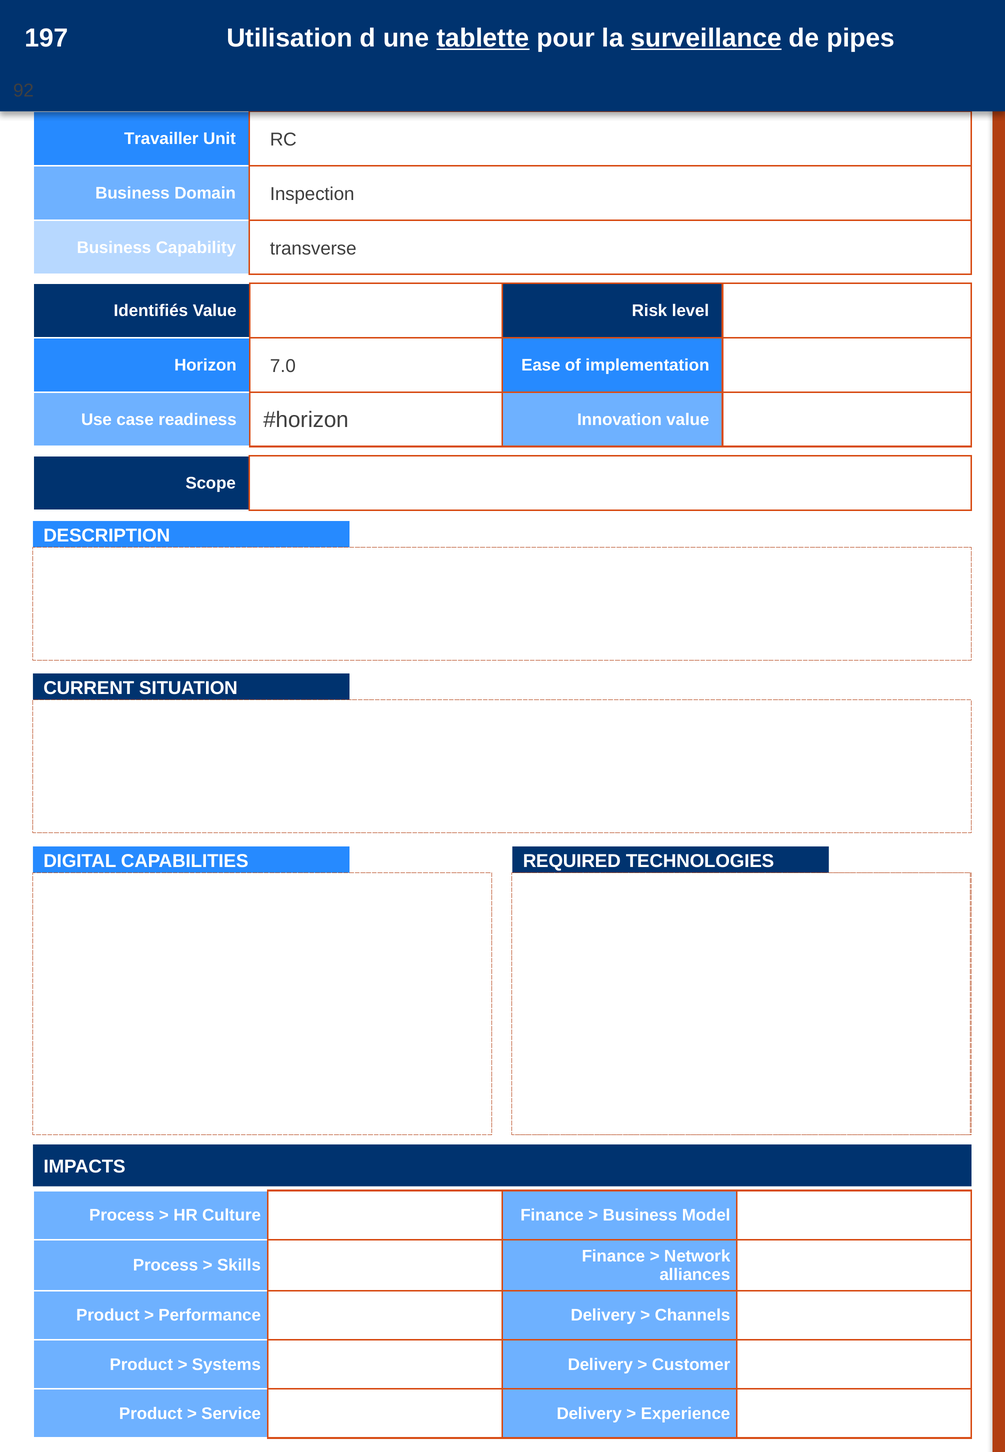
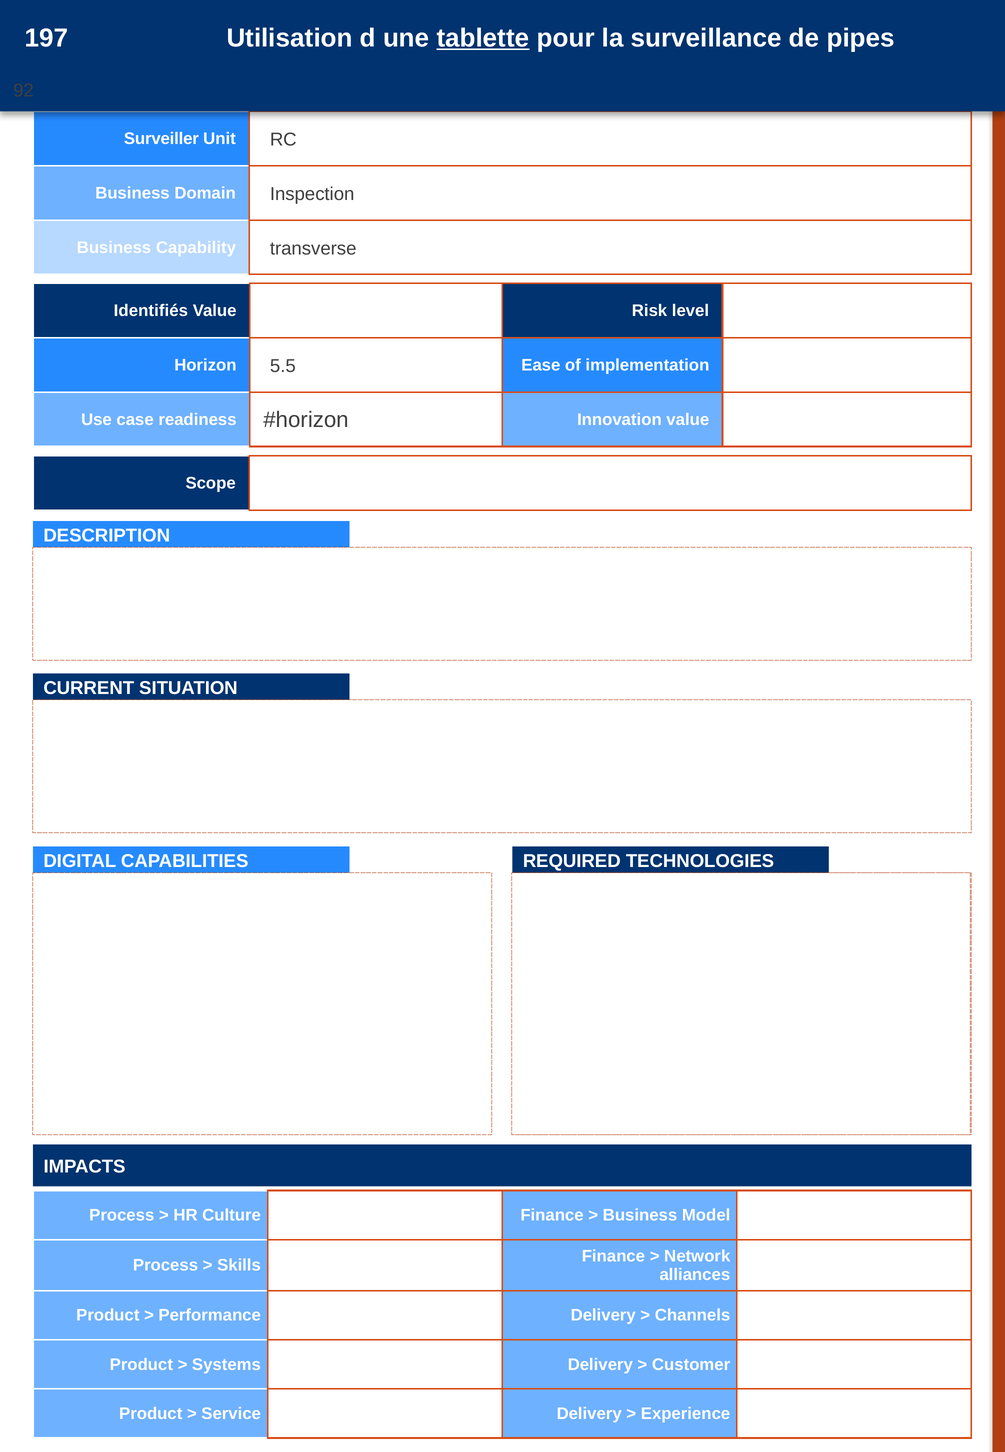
surveillance underline: present -> none (706, 38)
Travailler: Travailler -> Surveiller (161, 139)
7.0: 7.0 -> 5.5 (283, 366)
